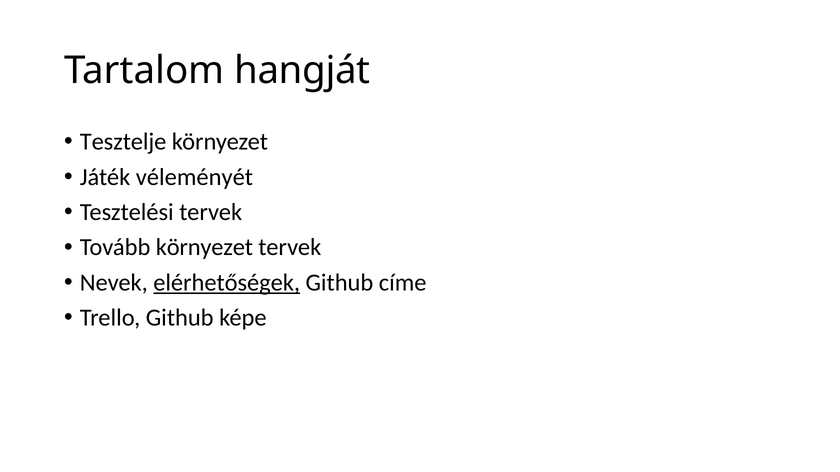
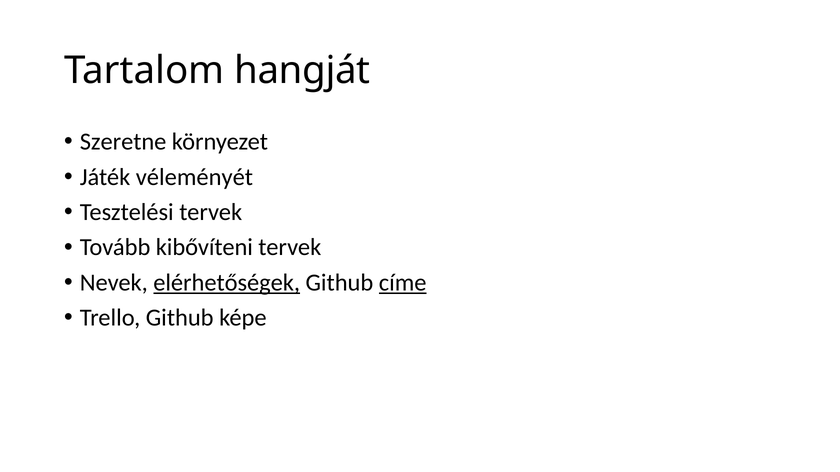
Tesztelje: Tesztelje -> Szeretne (123, 142)
Tovább környezet: környezet -> kibővíteni (204, 248)
címe underline: none -> present (403, 283)
